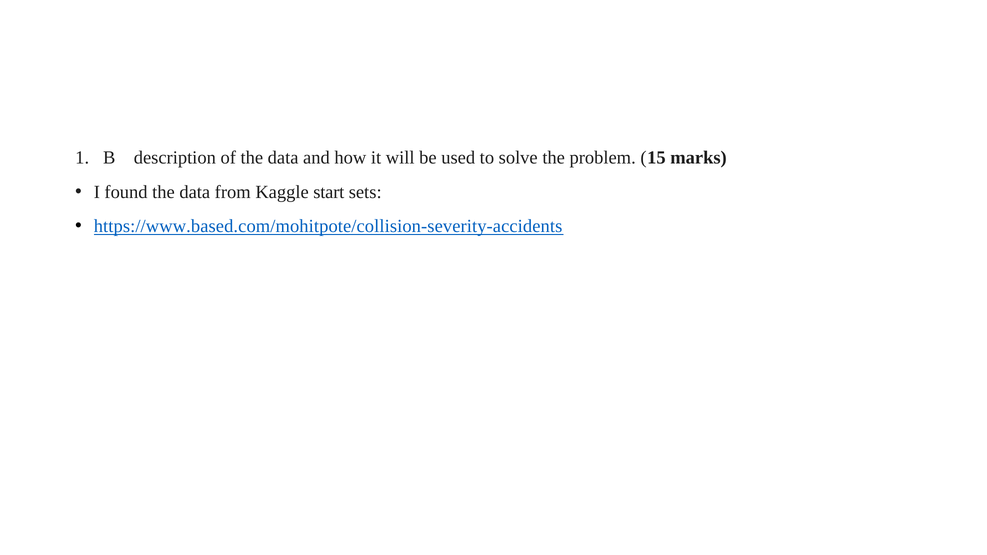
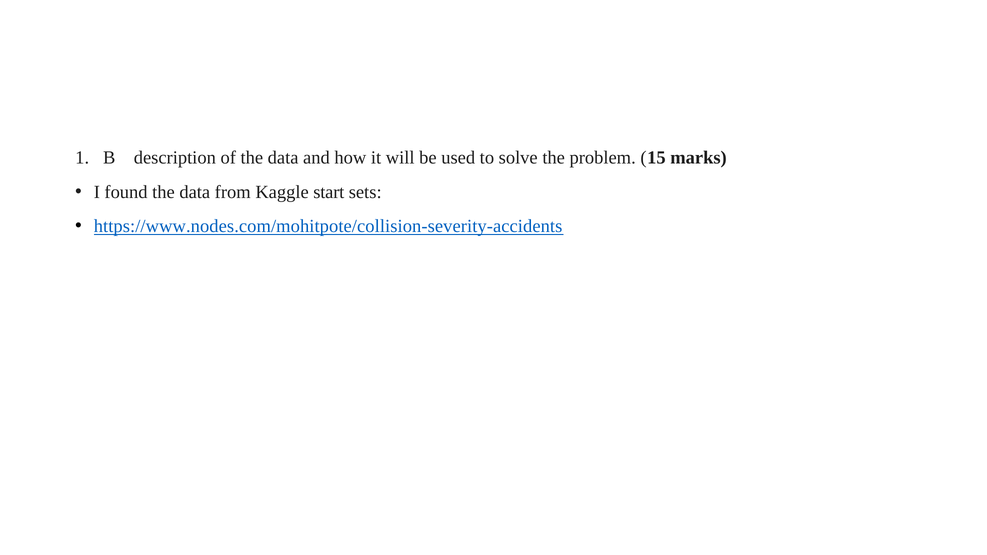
https://www.based.com/mohitpote/collision-severity-accidents: https://www.based.com/mohitpote/collision-severity-accidents -> https://www.nodes.com/mohitpote/collision-severity-accidents (328, 226)
